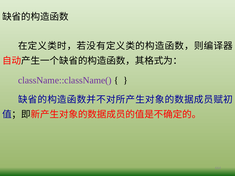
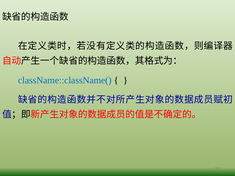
className::className( colour: purple -> blue (65, 80)
